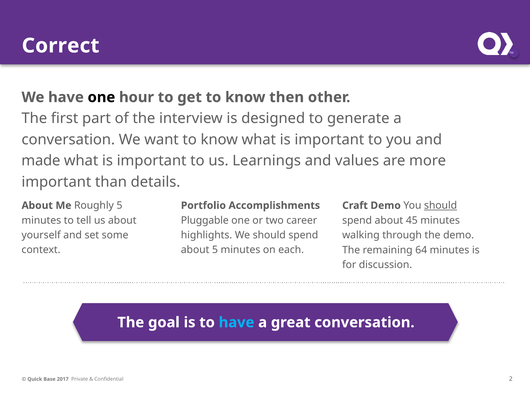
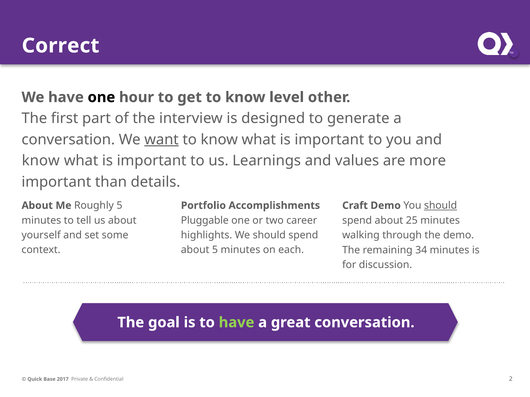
then: then -> level (287, 97)
want underline: none -> present (162, 140)
made: made -> know (41, 161)
45: 45 -> 25 (412, 221)
64: 64 -> 34 (421, 250)
have colour: light blue -> light green (237, 323)
